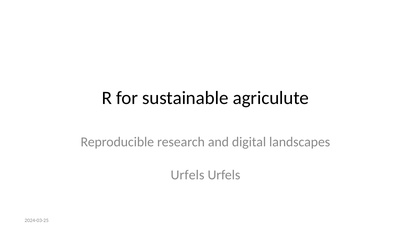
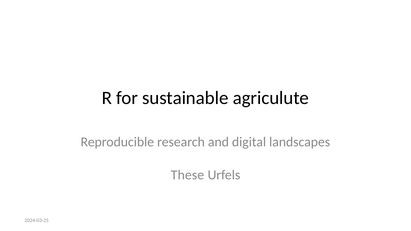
Urfels: Urfels -> These (188, 175)
